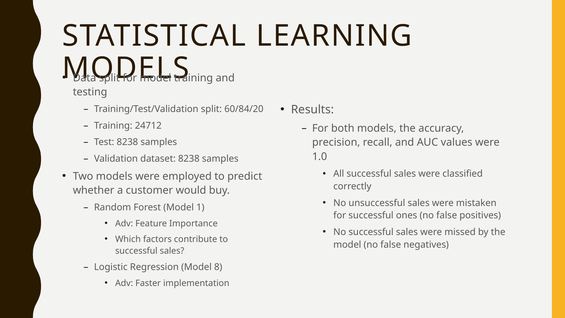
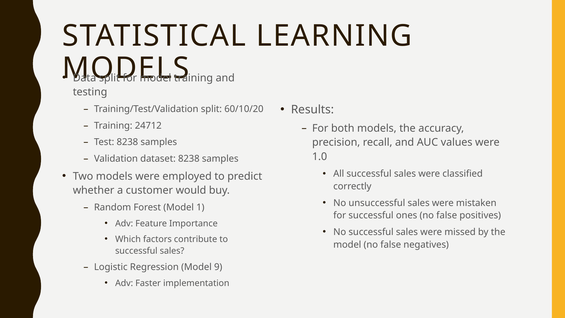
60/84/20: 60/84/20 -> 60/10/20 (244, 109)
8: 8 -> 9 (218, 267)
